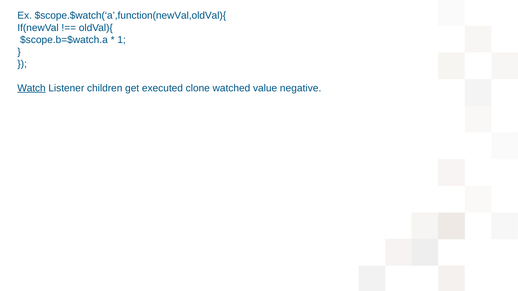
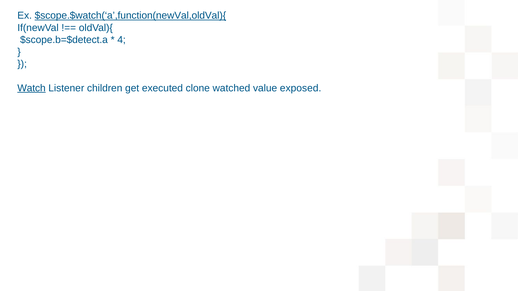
$scope.$watch(‘a’,function(newVal,oldVal){ underline: none -> present (130, 16)
$scope.b=$watch.a: $scope.b=$watch.a -> $scope.b=$detect.a (64, 40)
1: 1 -> 4 (122, 40)
negative: negative -> exposed (301, 88)
